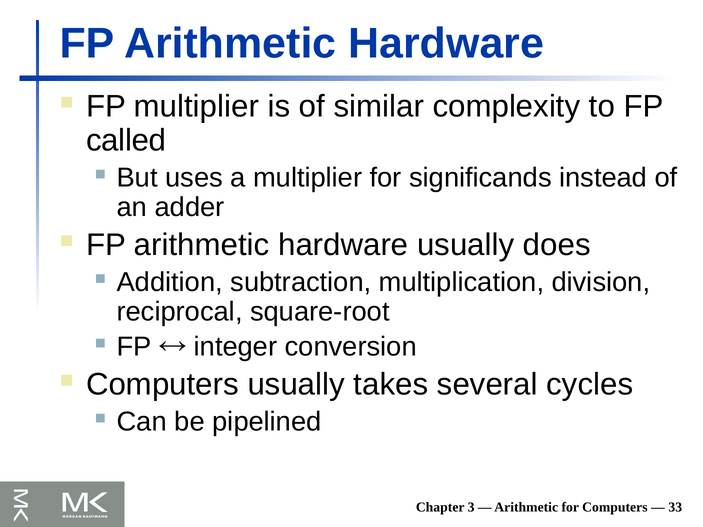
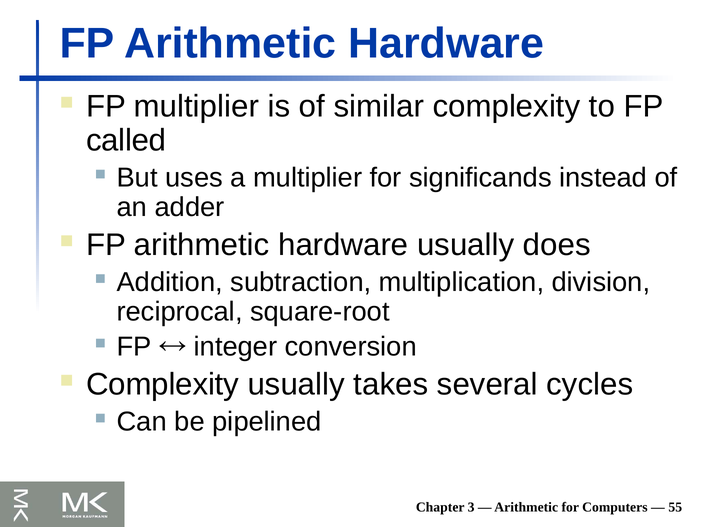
Computers: Computers -> Complexity (163, 385)
33: 33 -> 55 (675, 507)
